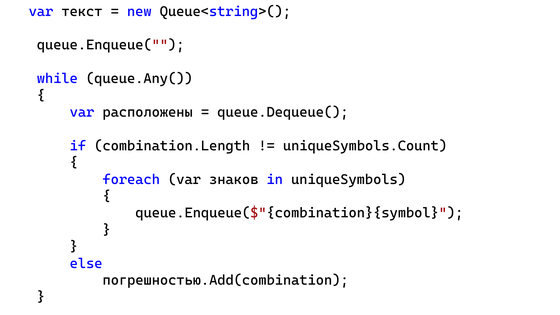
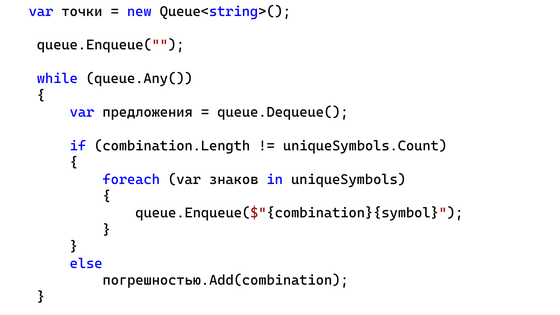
текст: текст -> точки (82, 11)
расположены: расположены -> предложения (148, 112)
